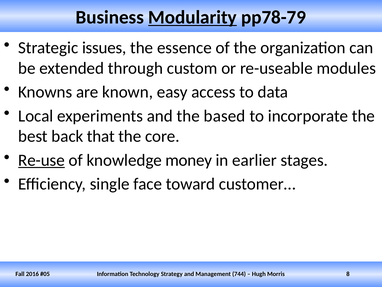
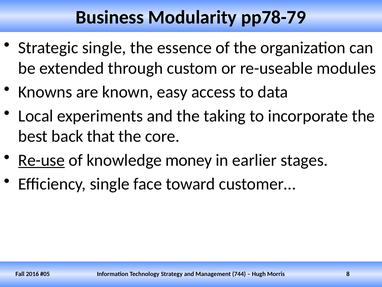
Modularity underline: present -> none (192, 17)
Strategic issues: issues -> single (104, 48)
based: based -> taking (225, 116)
